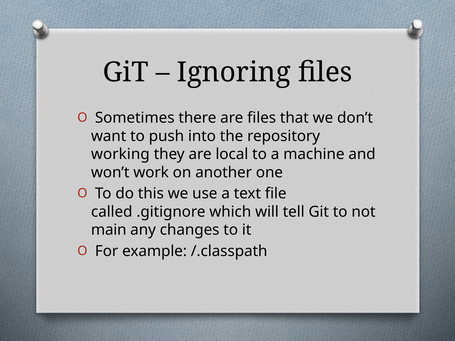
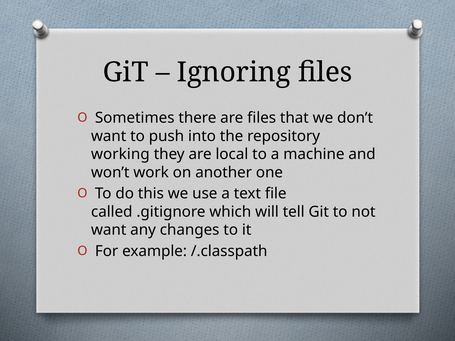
main: main -> want (109, 230)
